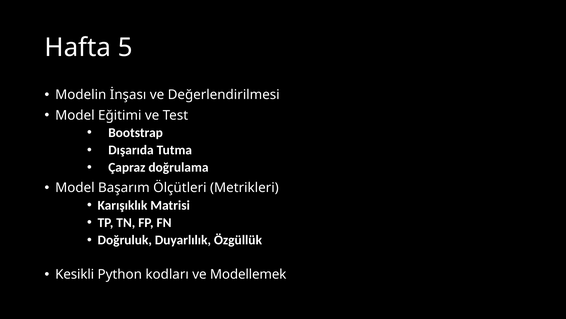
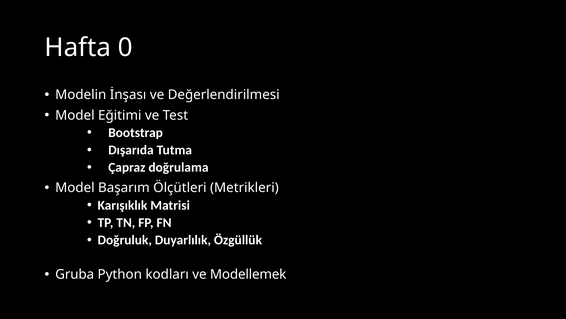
5: 5 -> 0 (125, 48)
Kesikli: Kesikli -> Gruba (75, 274)
